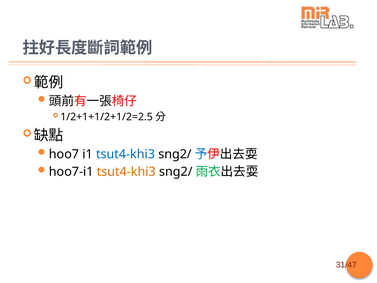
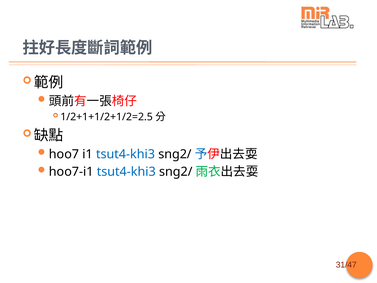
tsut4-khi3 colour: orange -> blue (126, 172)
